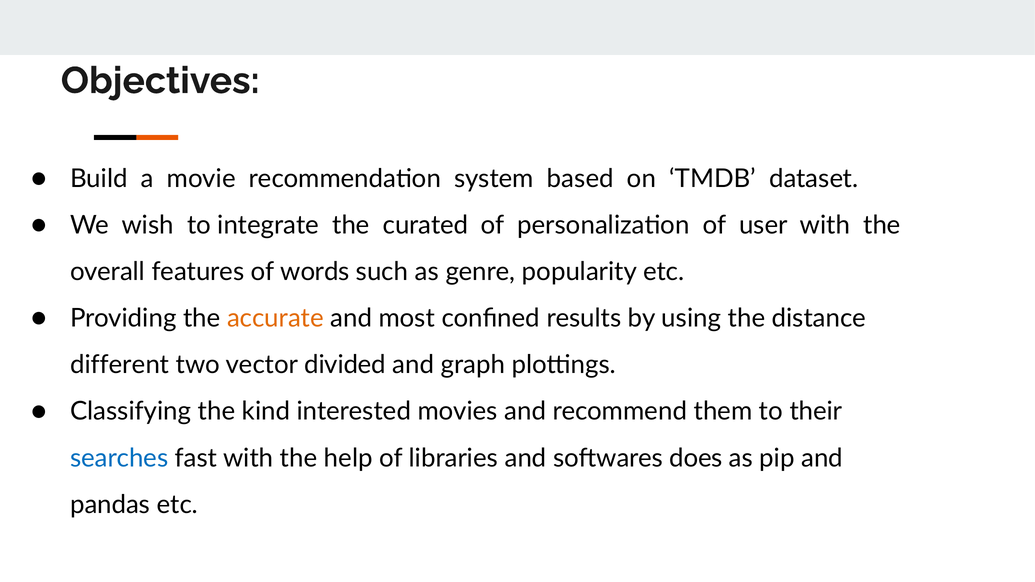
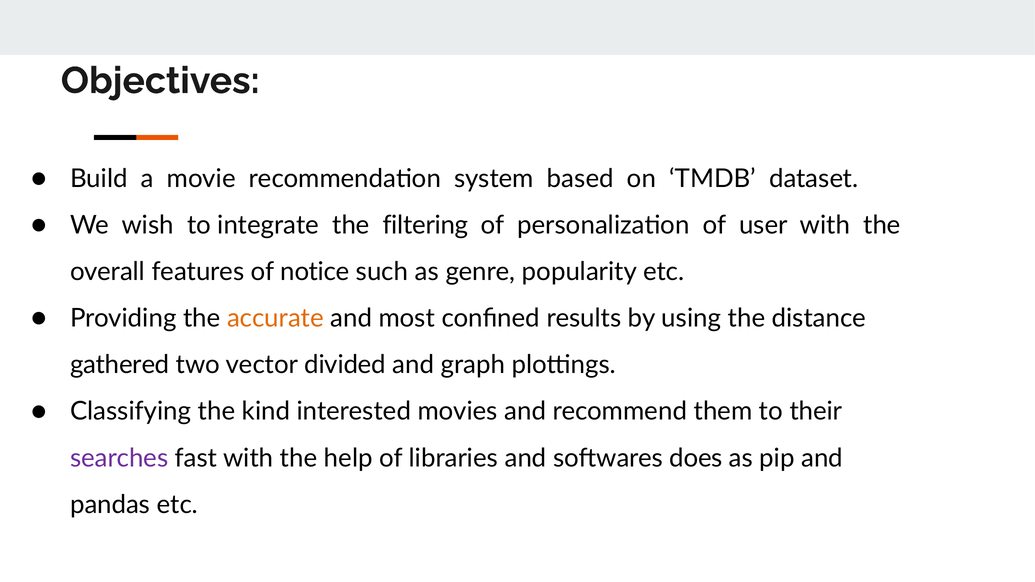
curated: curated -> filtering (425, 225)
words: words -> notice (315, 272)
different: different -> gathered (120, 365)
searches colour: blue -> purple (119, 458)
